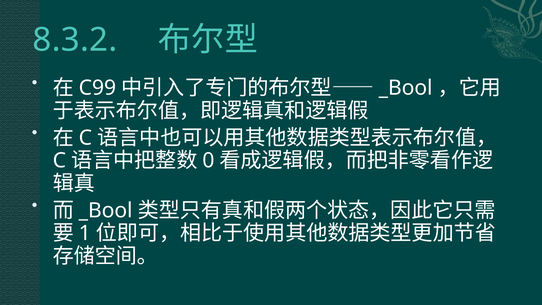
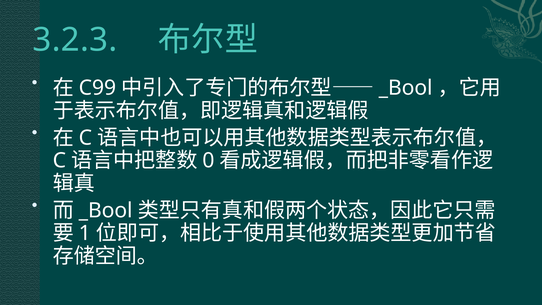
8.3.2: 8.3.2 -> 3.2.3 (75, 40)
